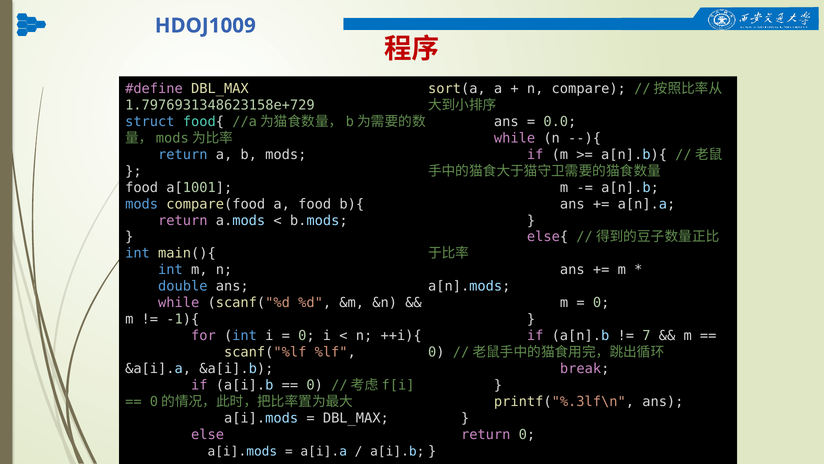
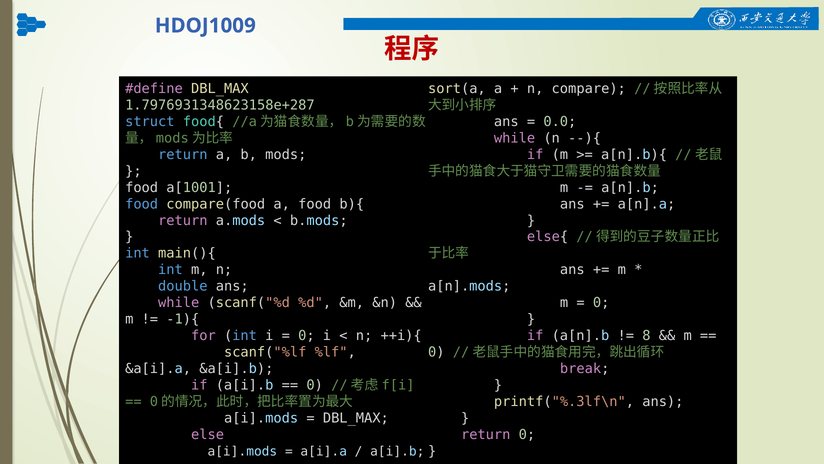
1.7976931348623158e+729: 1.7976931348623158e+729 -> 1.7976931348623158e+287 (220, 105)
mods: mods -> food (142, 204)
7: 7 -> 8 (646, 336)
